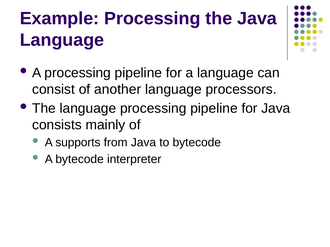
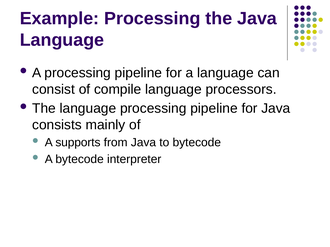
another: another -> compile (118, 89)
